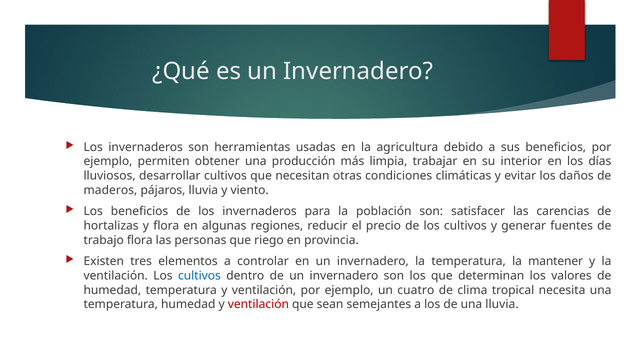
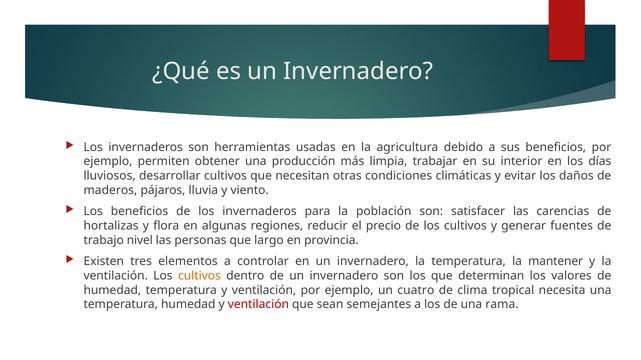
trabajo flora: flora -> nivel (140, 241)
riego: riego -> largo (269, 241)
cultivos colour: blue -> orange (199, 276)
una lluvia: lluvia -> rama (502, 305)
